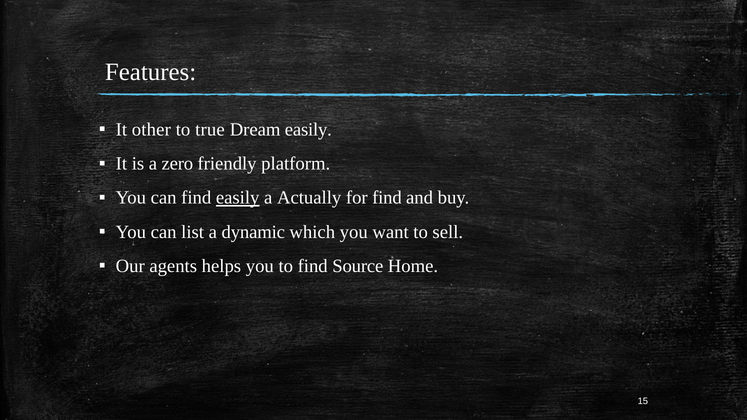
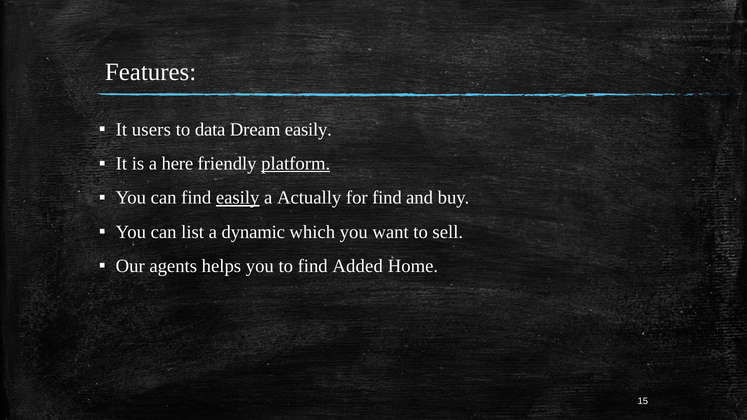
other: other -> users (151, 130)
true: true -> data (210, 130)
zero: zero -> here (177, 164)
platform underline: none -> present (296, 164)
Source: Source -> Added (358, 266)
